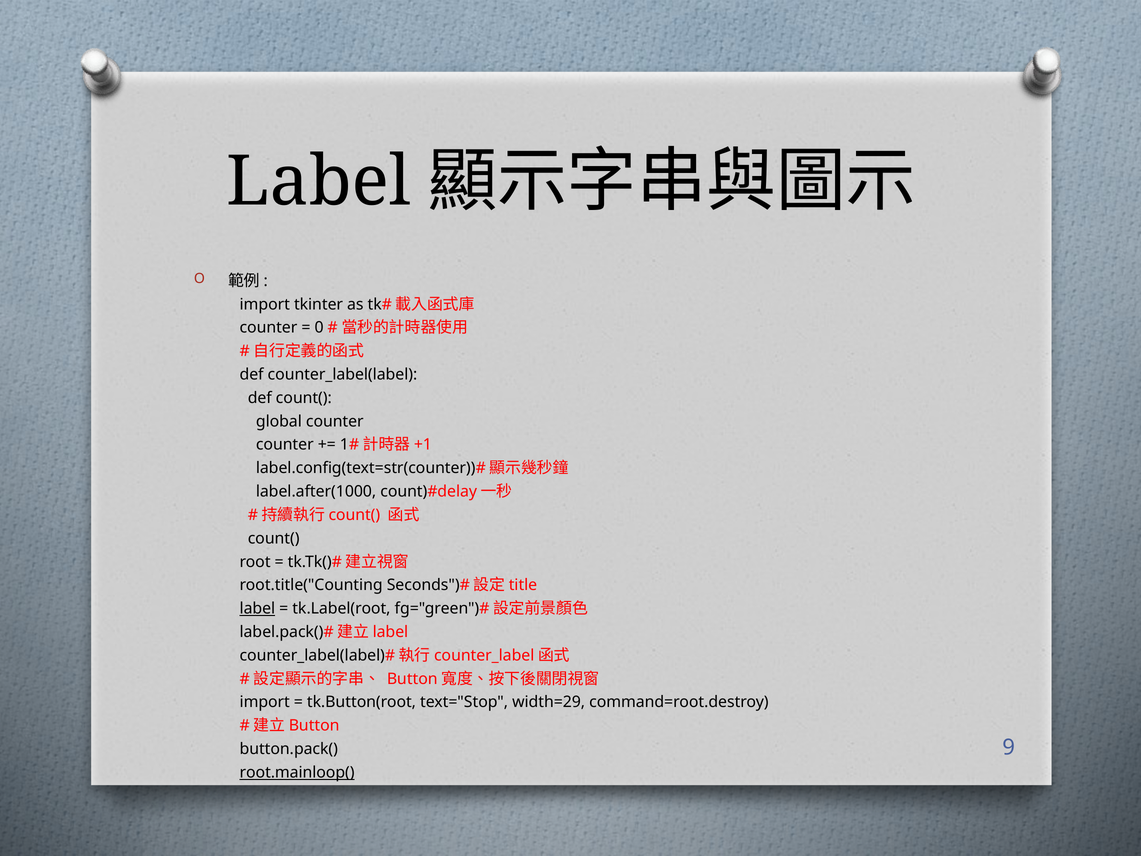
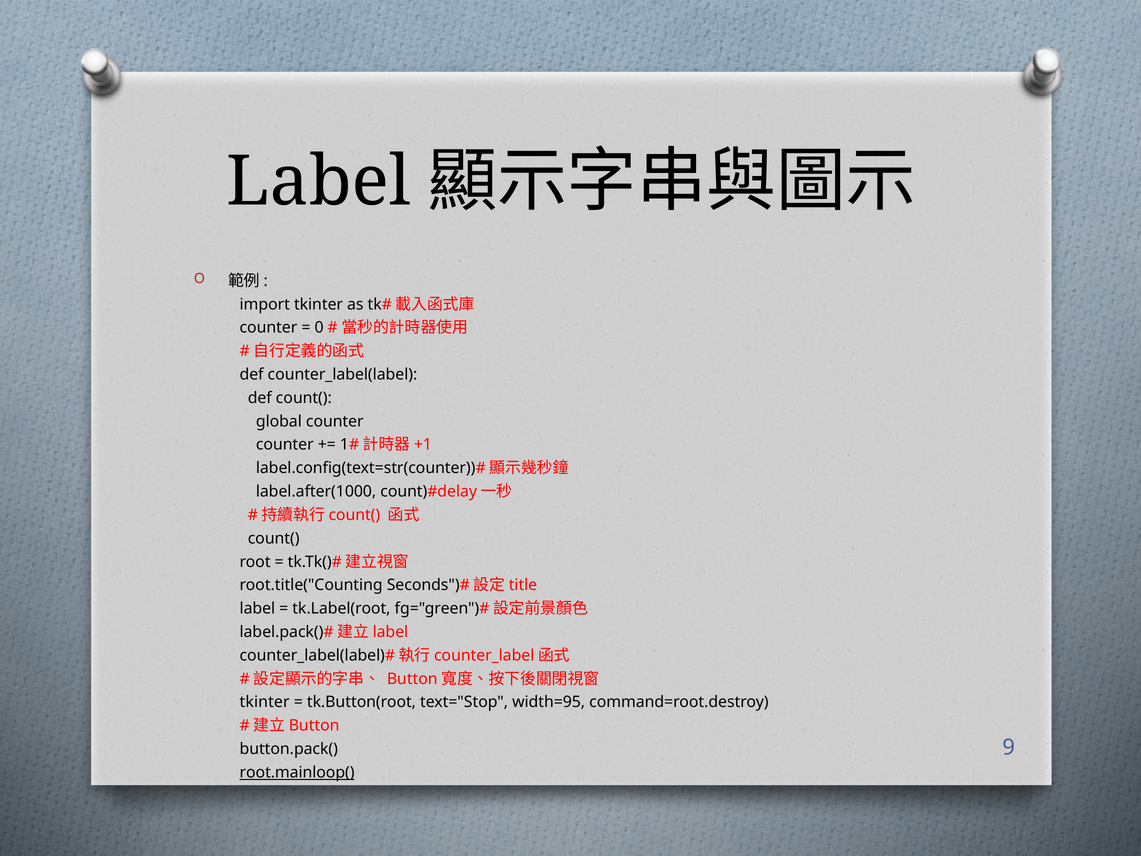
label underline: present -> none (257, 608)
import: import -> tkinter (265, 702)
width=29: width=29 -> width=95 (549, 702)
